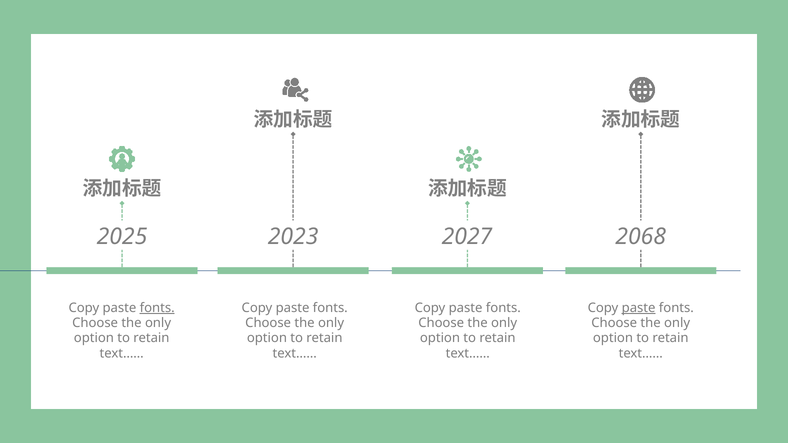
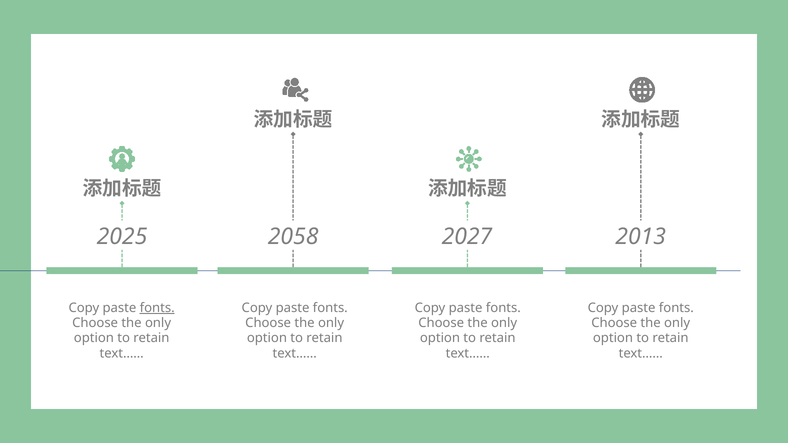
2023: 2023 -> 2058 (293, 237)
2068: 2068 -> 2013 (641, 237)
paste underline: present -> none (639, 308)
